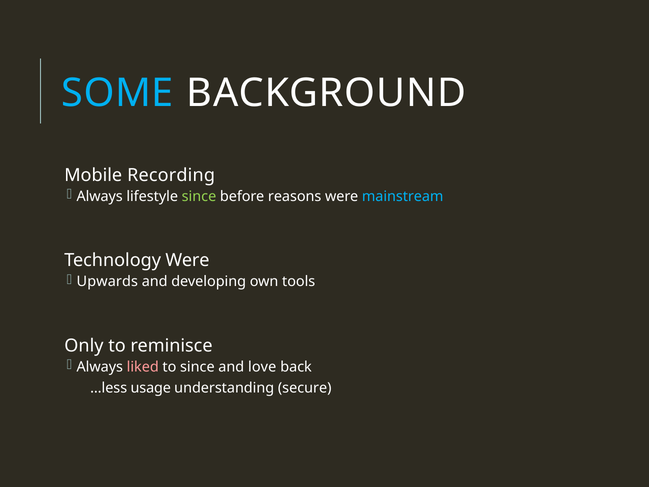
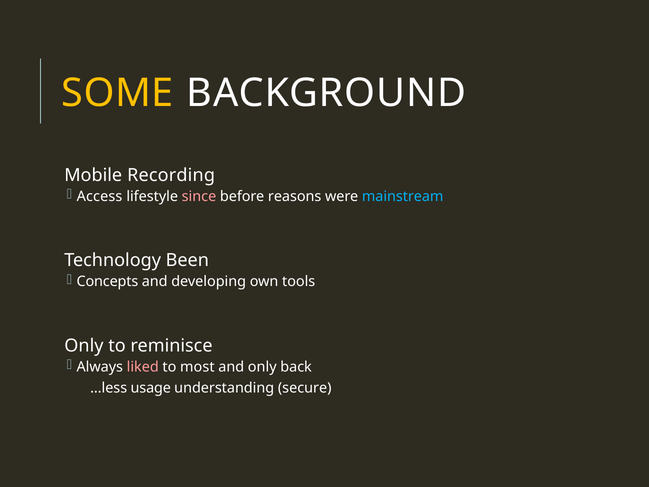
SOME colour: light blue -> yellow (117, 93)
Always: Always -> Access (100, 196)
since colour: light green -> pink (199, 196)
Technology Were: Were -> Been (187, 260)
Upwards: Upwards -> Concepts (107, 281)
to since: since -> most (197, 367)
and love: love -> only (262, 367)
